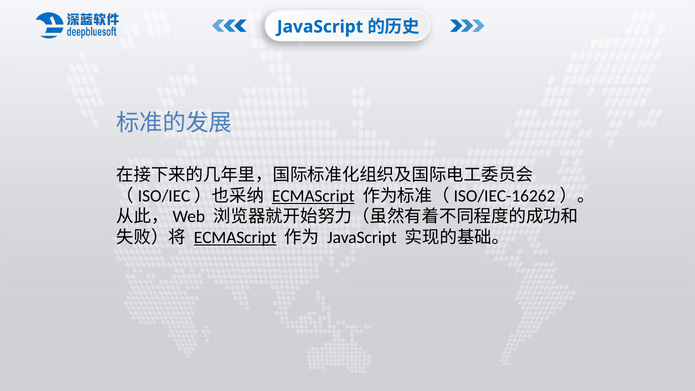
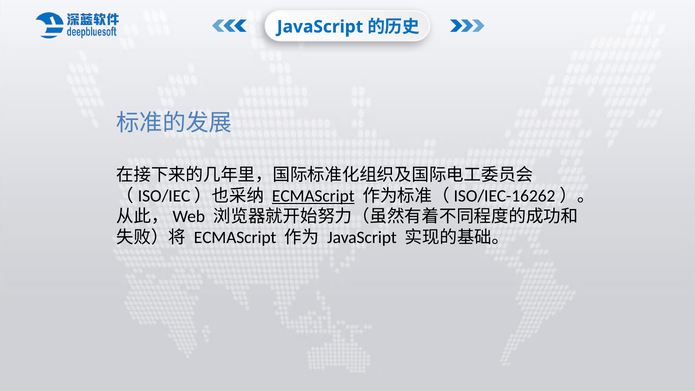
ECMAScript underline: present -> none (235, 237)
